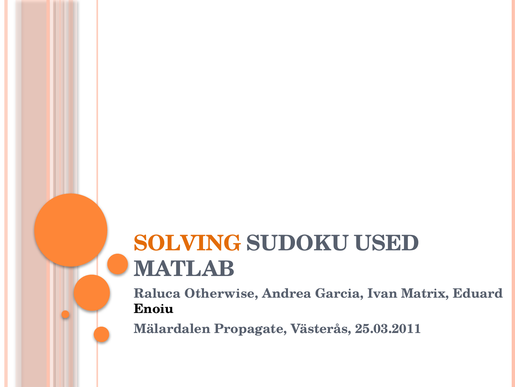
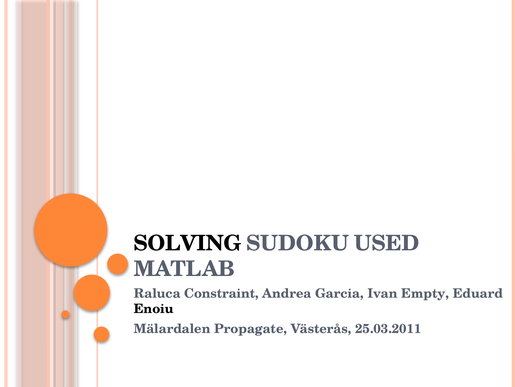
SOLVING colour: orange -> black (188, 243)
Otherwise: Otherwise -> Constraint (222, 293)
Matrix: Matrix -> Empty (425, 293)
